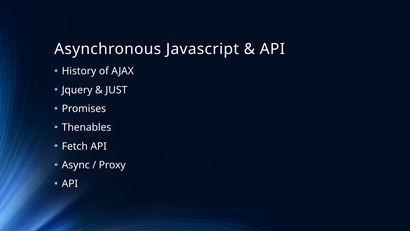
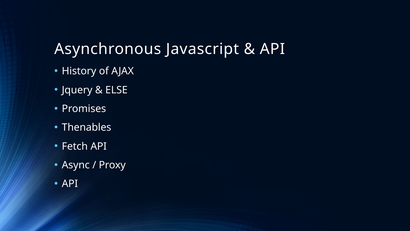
JUST: JUST -> ELSE (117, 90)
